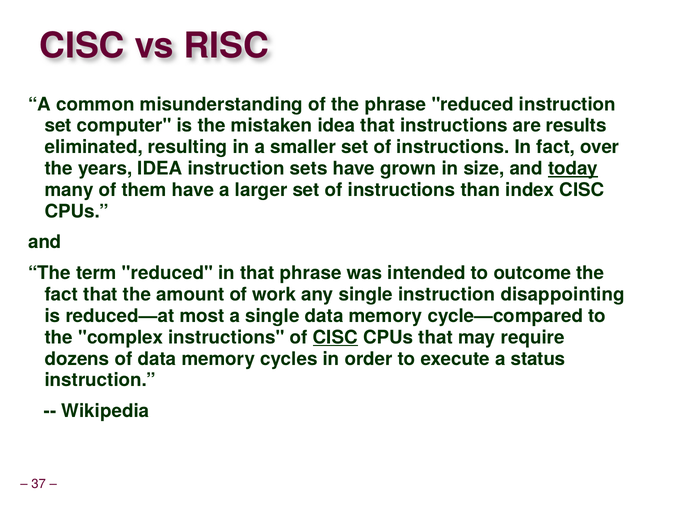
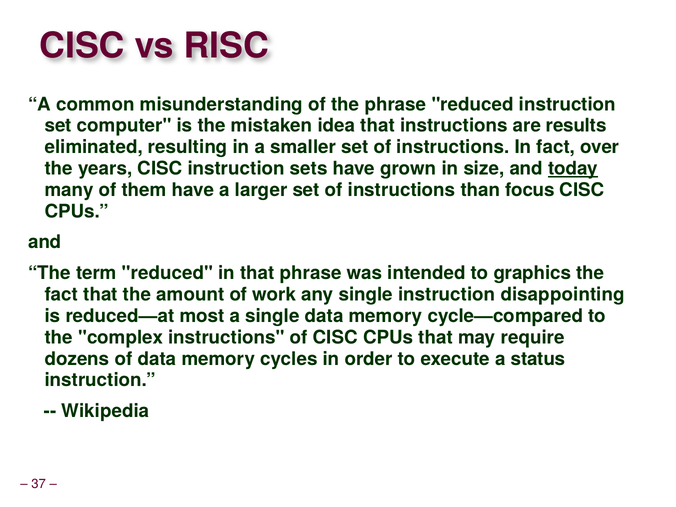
years IDEA: IDEA -> CISC (160, 169)
index: index -> focus (530, 190)
outcome: outcome -> graphics (532, 273)
CISC underline: present -> none (335, 337)
